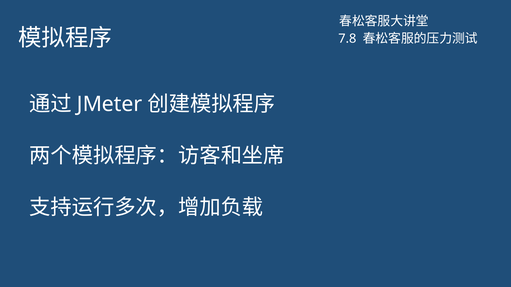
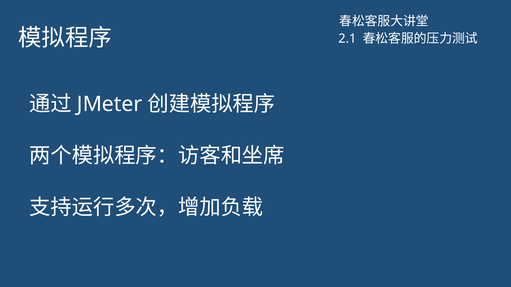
7.8: 7.8 -> 2.1 (347, 39)
